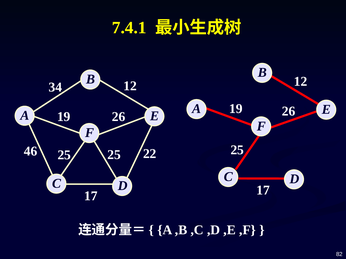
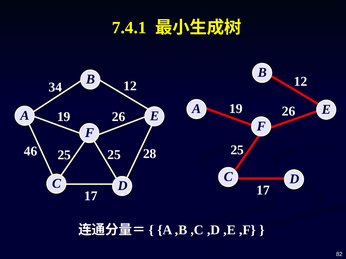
22: 22 -> 28 (150, 154)
